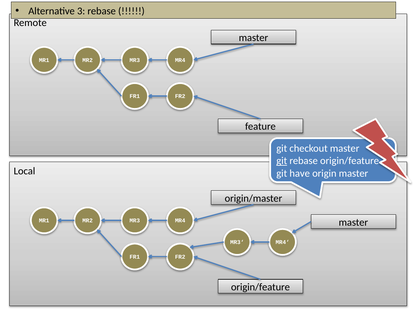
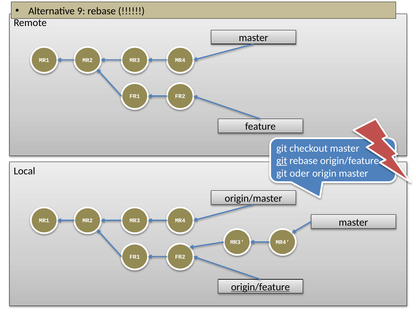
3: 3 -> 9 (81, 11)
have: have -> oder (300, 173)
origin/feature underline: none -> present (260, 287)
